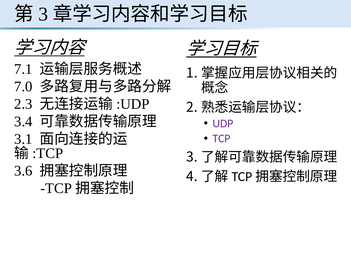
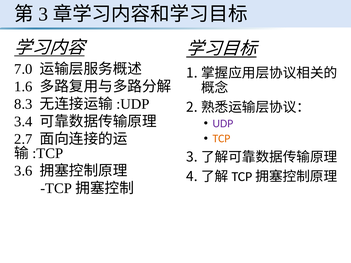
7.1: 7.1 -> 7.0 (23, 69)
7.0: 7.0 -> 1.6 (23, 87)
2.3: 2.3 -> 8.3 (23, 104)
3.1: 3.1 -> 2.7 (23, 139)
TCP colour: purple -> orange (221, 139)
